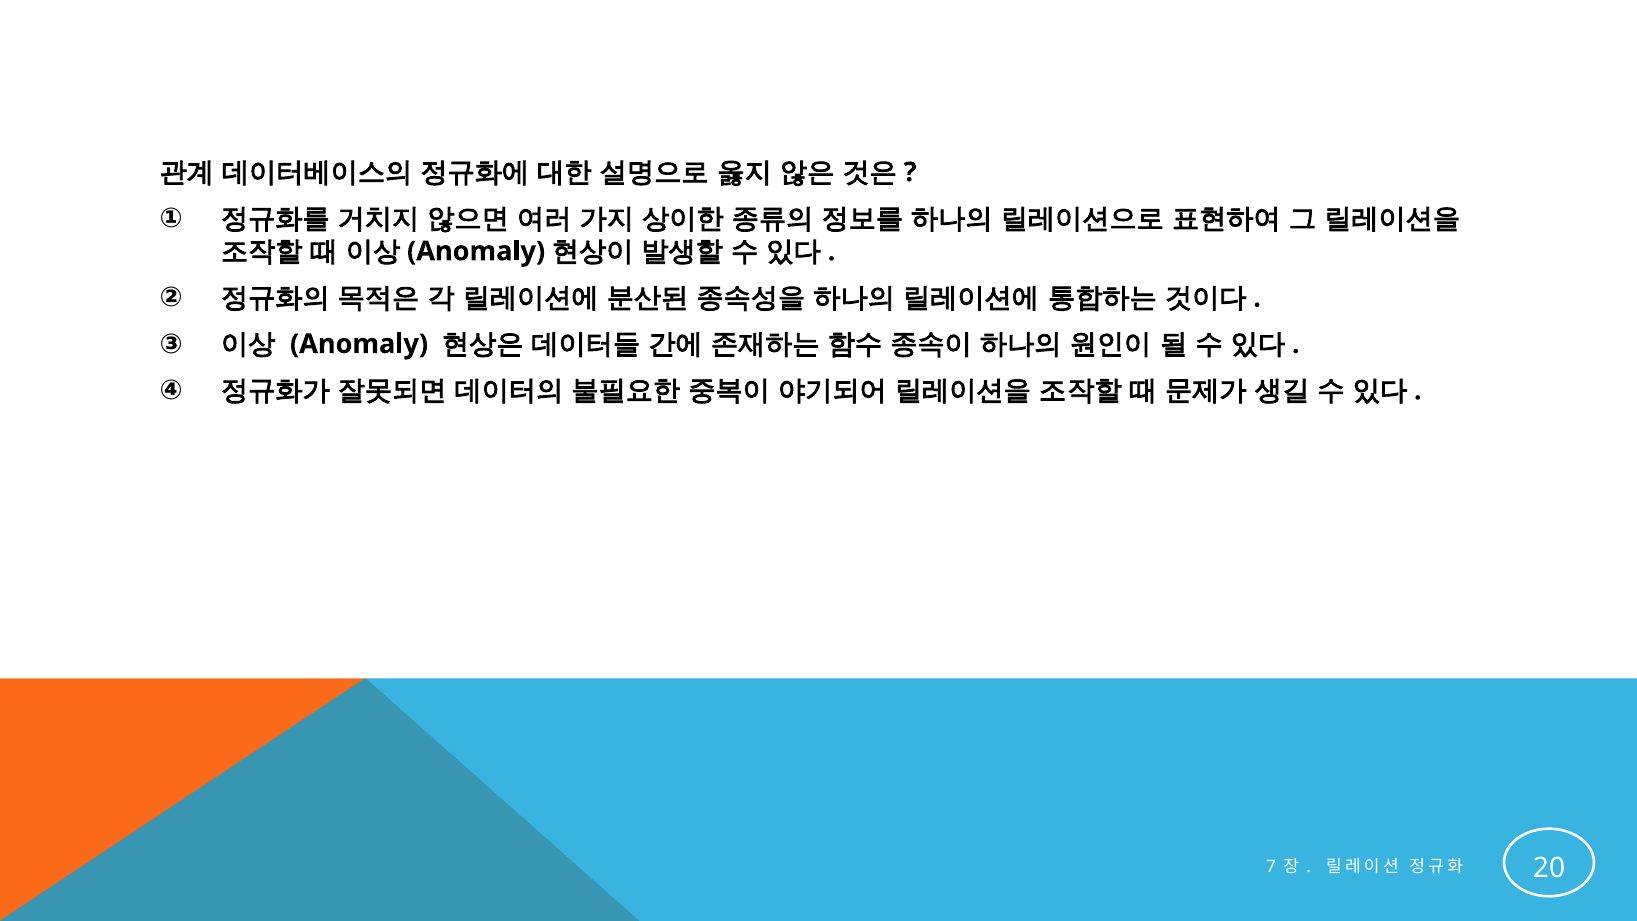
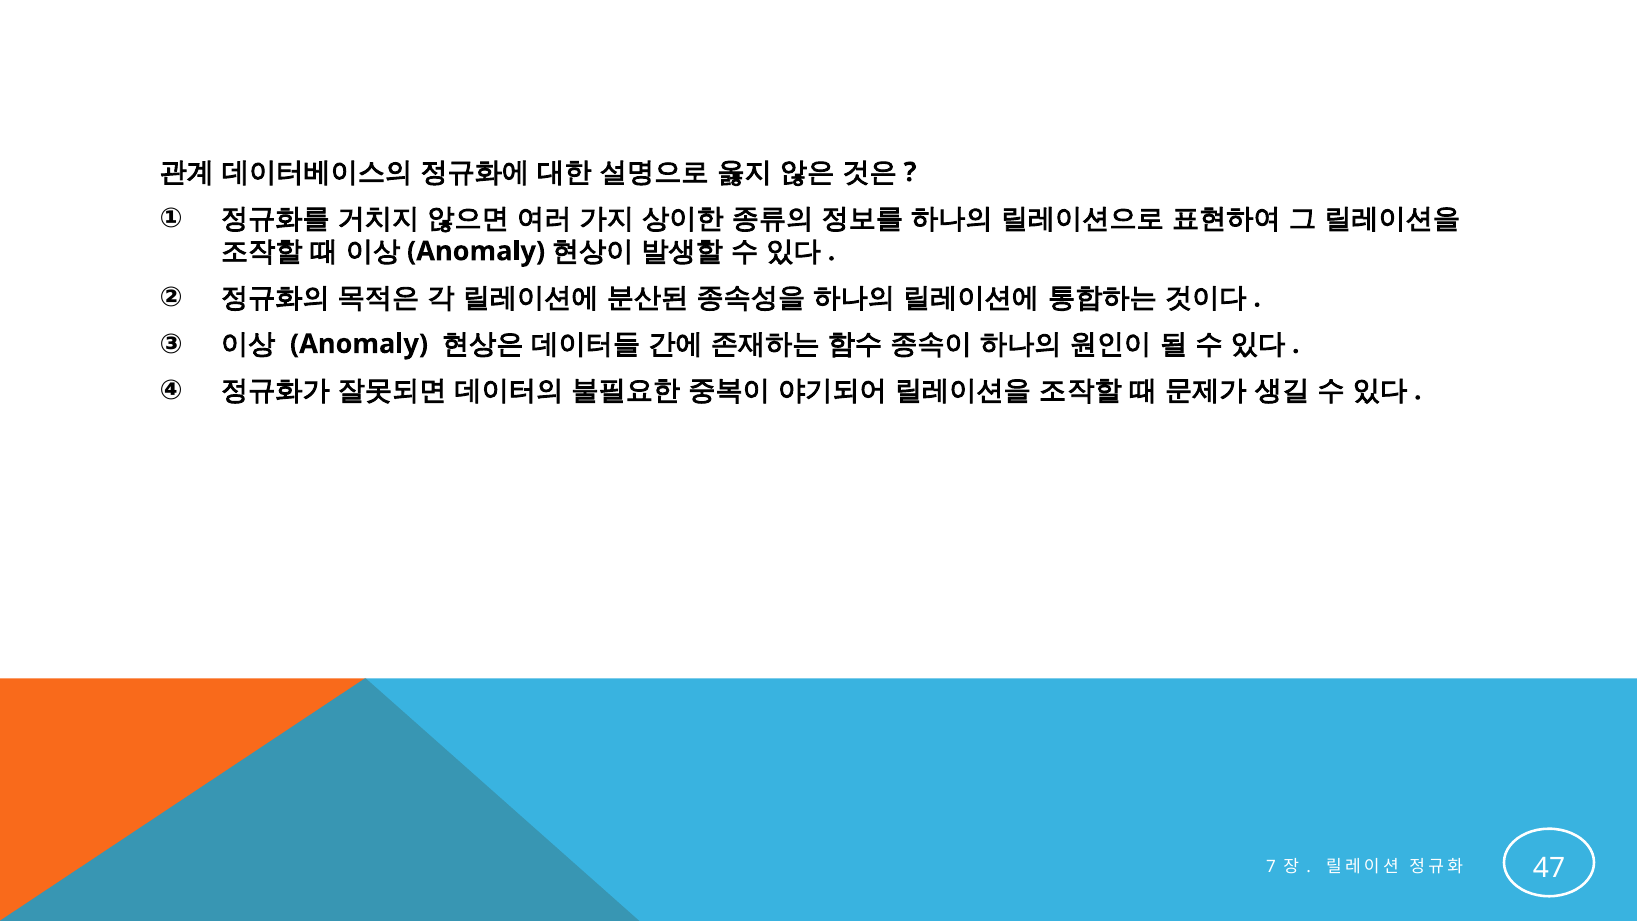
20: 20 -> 47 (1549, 868)
